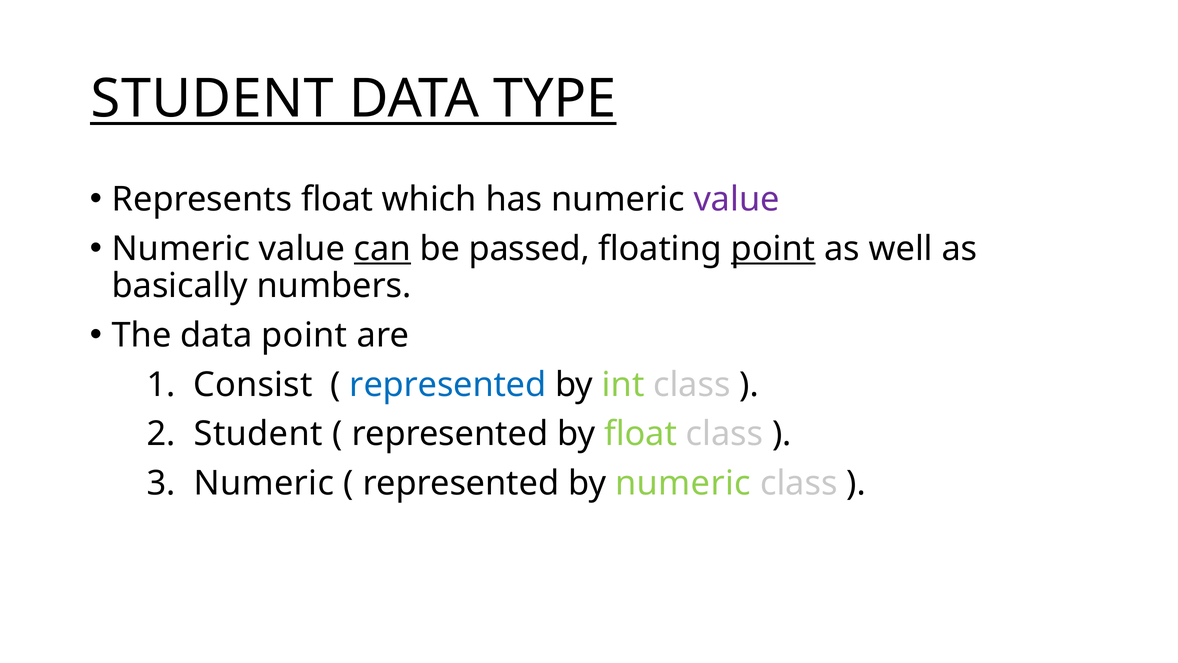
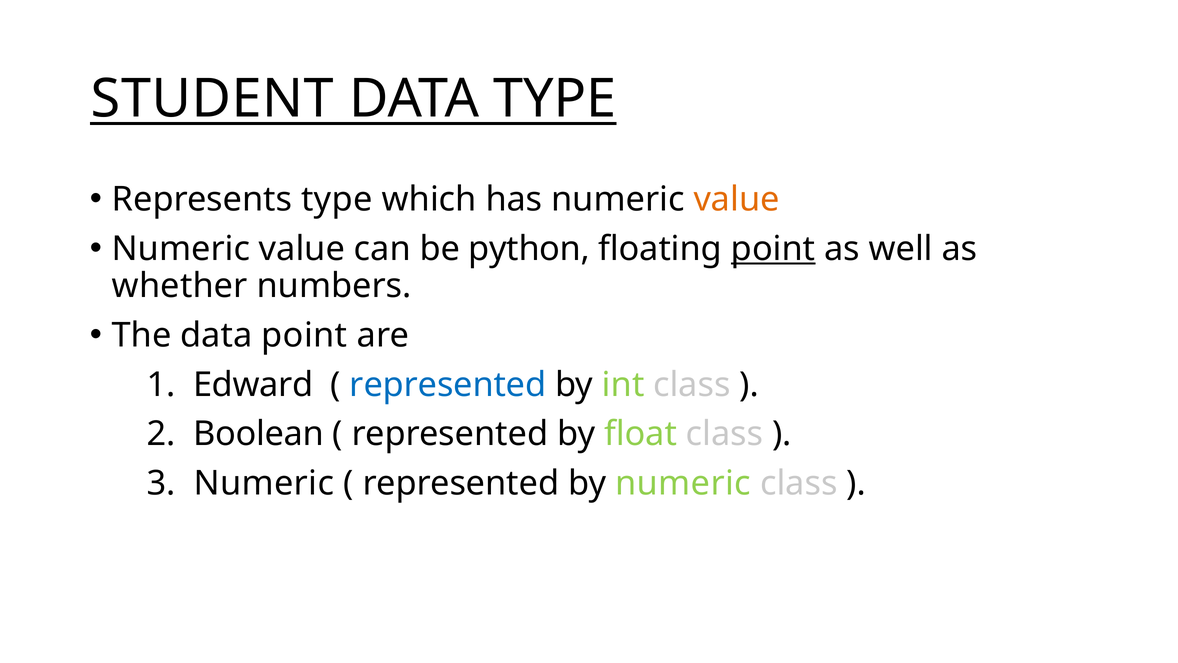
Represents float: float -> type (337, 199)
value colour: purple -> orange (737, 199)
can underline: present -> none (382, 249)
passed: passed -> python (529, 249)
basically: basically -> whether (180, 286)
Consist: Consist -> Edward (253, 384)
2 Student: Student -> Boolean (259, 434)
